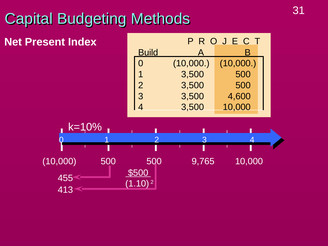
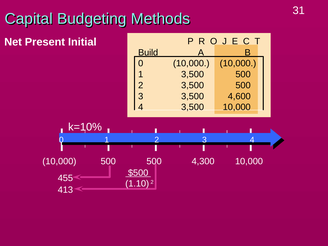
Index: Index -> Initial (82, 42)
9,765: 9,765 -> 4,300 (203, 161)
